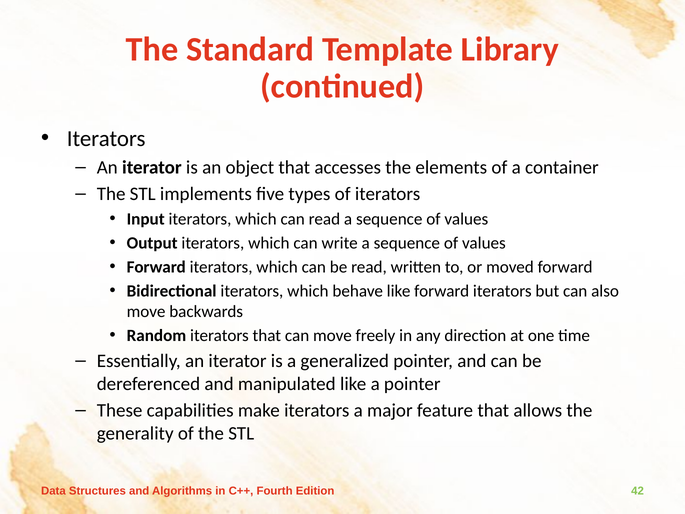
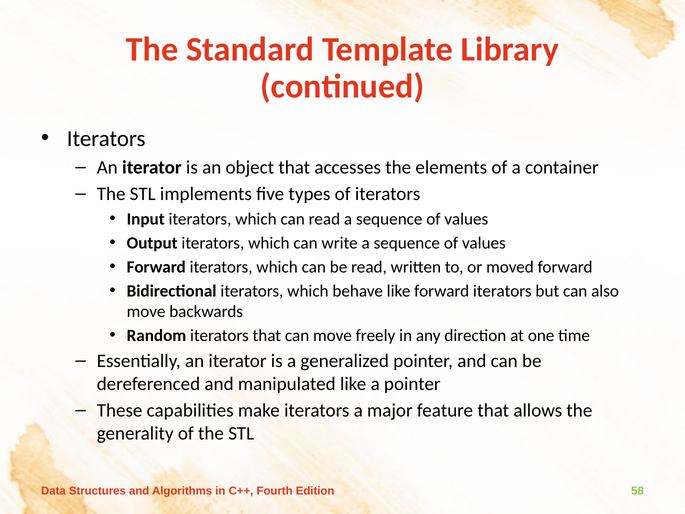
42: 42 -> 58 (638, 491)
